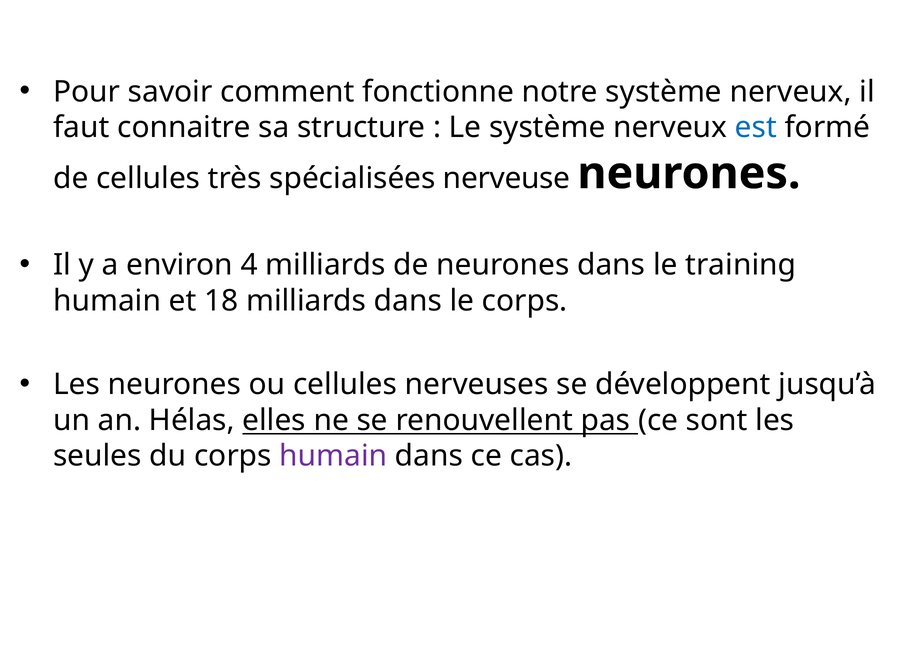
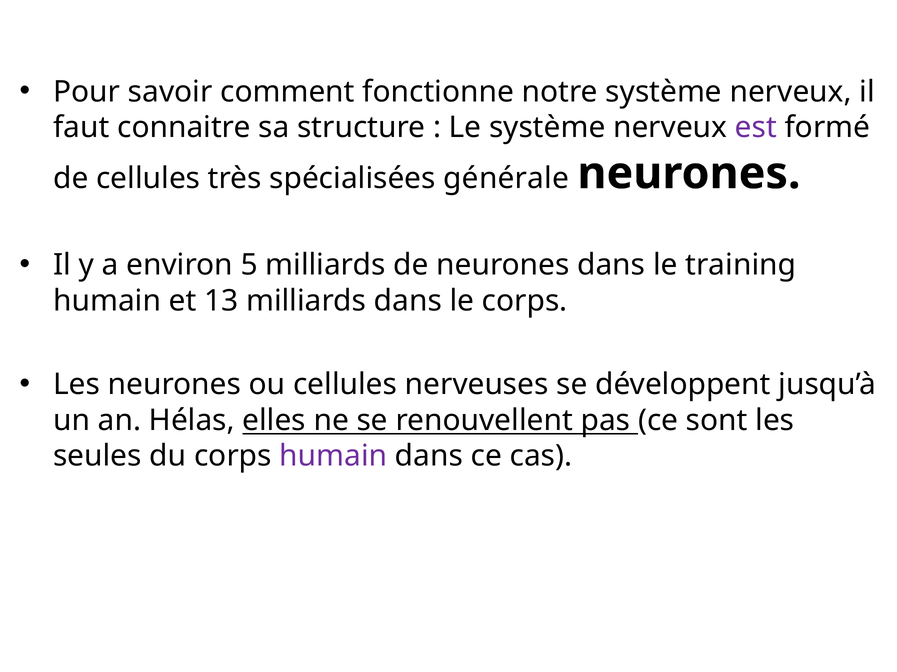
est colour: blue -> purple (756, 128)
nerveuse: nerveuse -> générale (506, 178)
4: 4 -> 5 (249, 265)
18: 18 -> 13 (221, 301)
